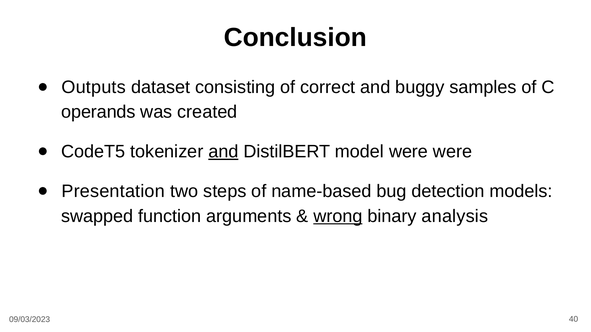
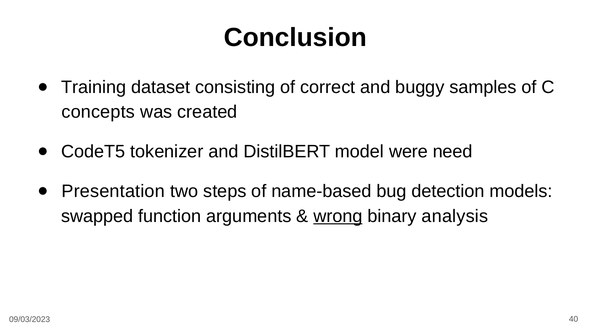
Outputs: Outputs -> Training (94, 87)
operands: operands -> concepts (98, 112)
and underline: present -> none (223, 152)
were were: were -> need (453, 152)
